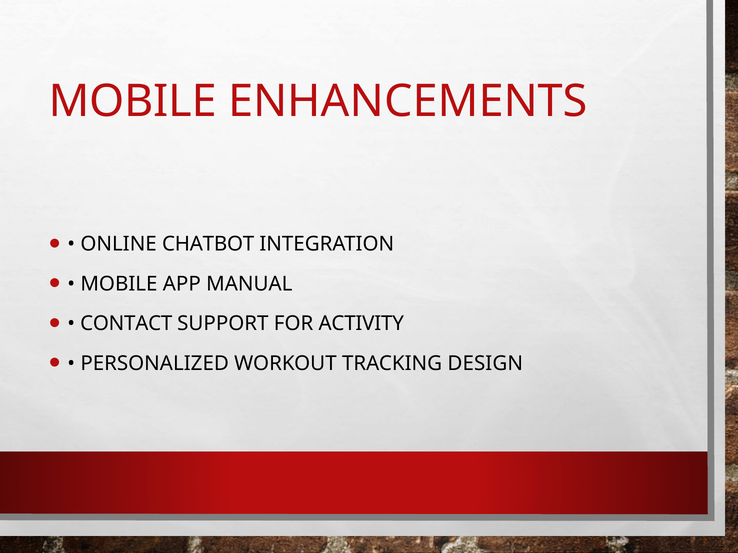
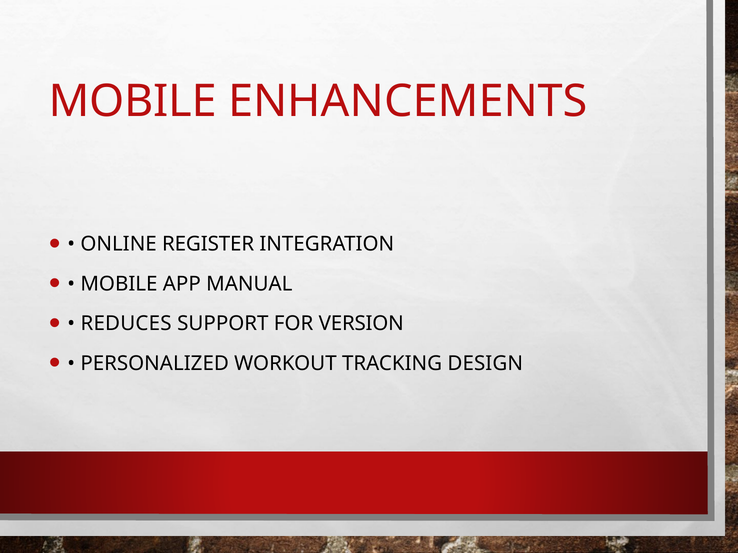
CHATBOT: CHATBOT -> REGISTER (208, 244)
CONTACT: CONTACT -> REDUCES (126, 324)
ACTIVITY: ACTIVITY -> VERSION (361, 324)
